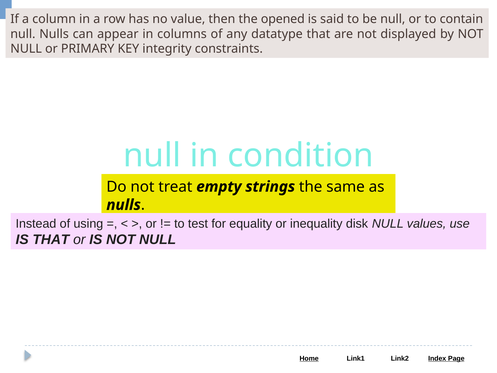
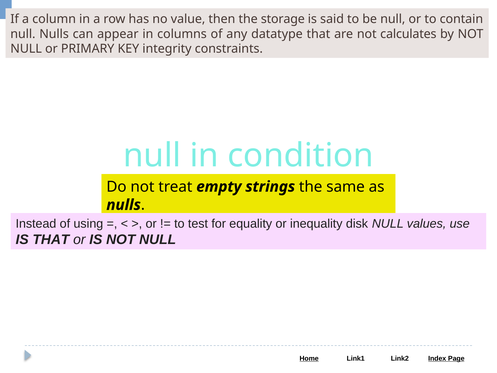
opened: opened -> storage (283, 19)
displayed: displayed -> calculates (408, 34)
